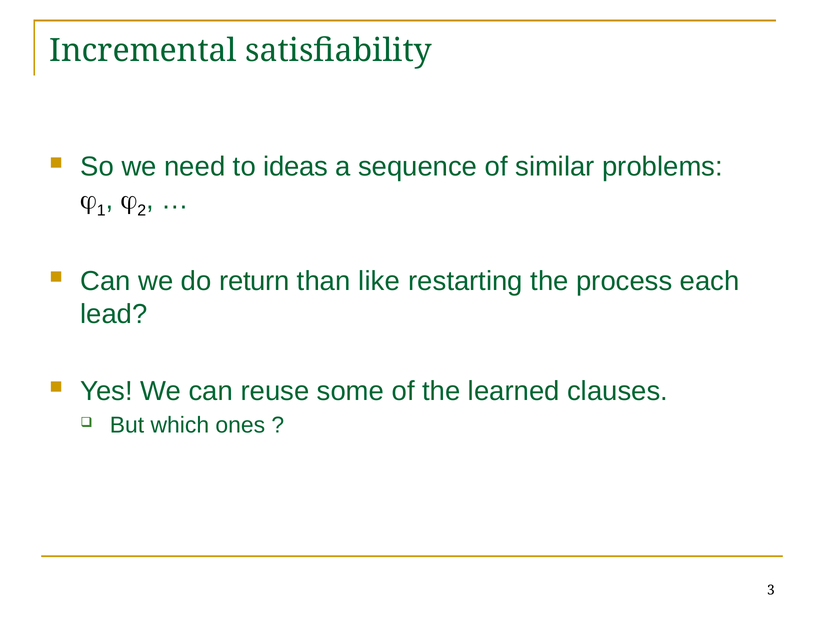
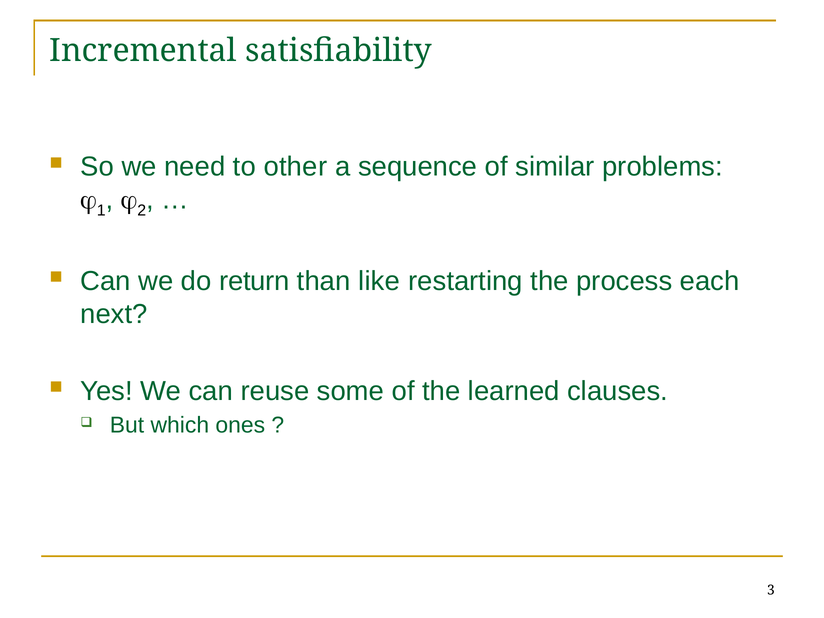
ideas: ideas -> other (295, 167)
lead: lead -> next (114, 314)
